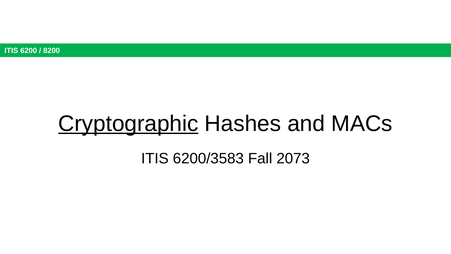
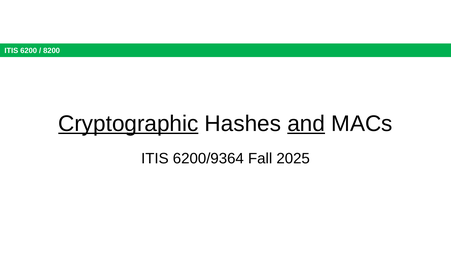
and underline: none -> present (306, 124)
6200/3583: 6200/3583 -> 6200/9364 (208, 158)
2073: 2073 -> 2025 (293, 158)
